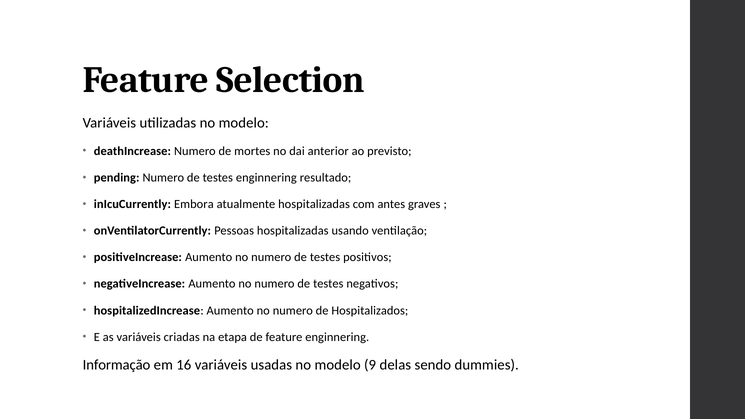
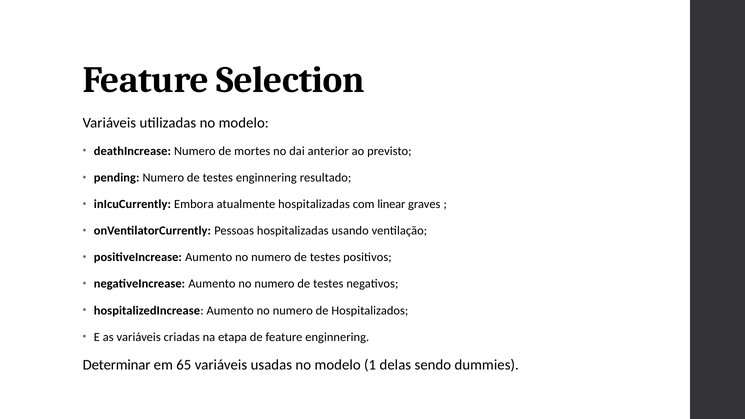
antes: antes -> linear (391, 204)
Informação: Informação -> Determinar (117, 365)
16: 16 -> 65 (184, 365)
9: 9 -> 1 (370, 365)
